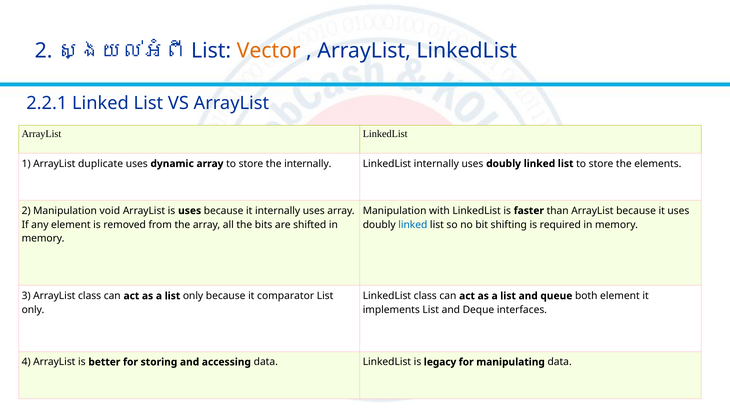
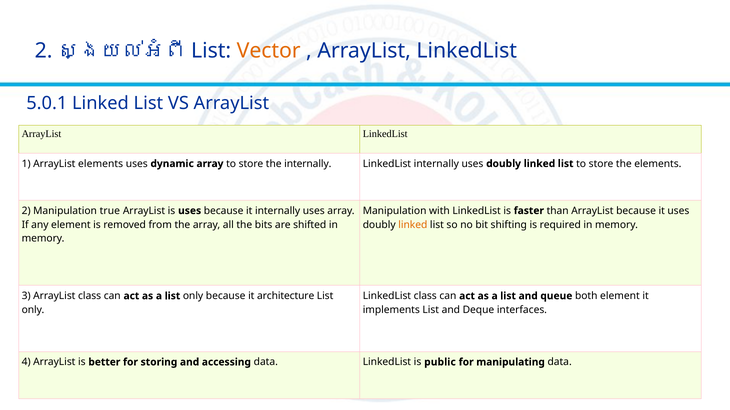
2.2.1: 2.2.1 -> 5.0.1 (47, 104)
ArrayList duplicate: duplicate -> elements (101, 164)
void: void -> true (110, 211)
linked colour: blue -> orange (413, 225)
comparator: comparator -> architecture (286, 296)
legacy: legacy -> public (440, 363)
